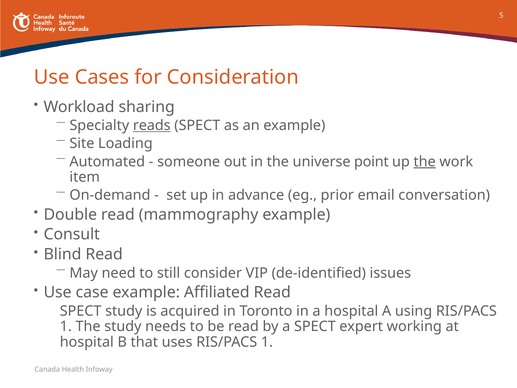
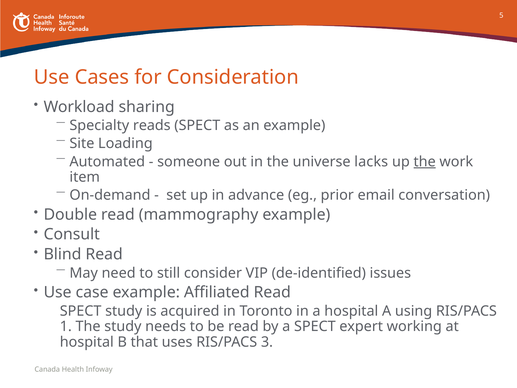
reads underline: present -> none (152, 125)
point: point -> lacks (371, 162)
uses RIS/PACS 1: 1 -> 3 (267, 342)
